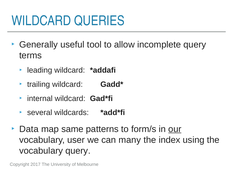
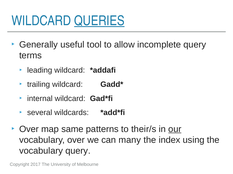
QUERIES underline: none -> present (99, 21)
Data: Data -> Over (29, 130)
form/s: form/s -> their/s (144, 130)
vocabulary user: user -> over (76, 141)
